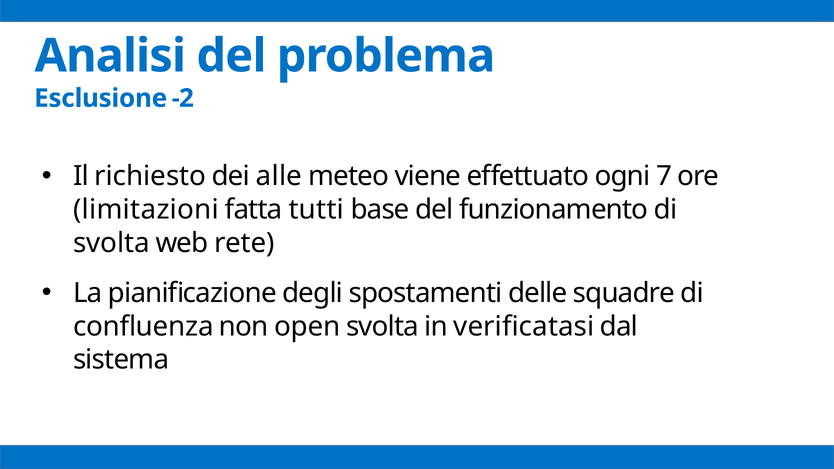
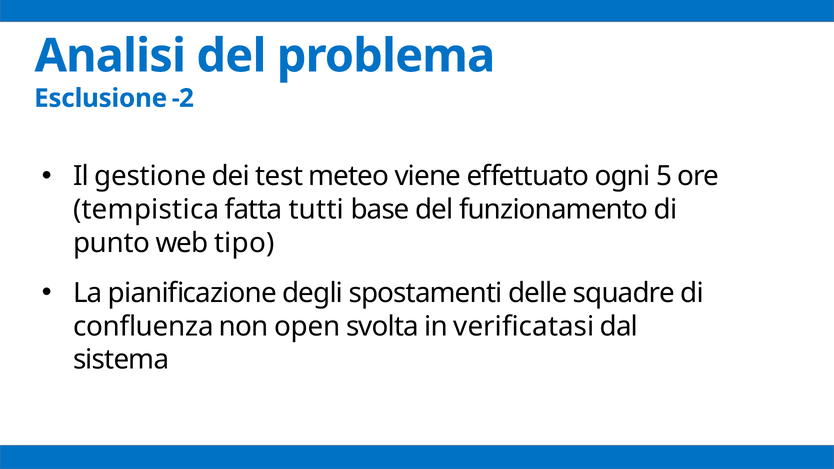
richiesto: richiesto -> gestione (150, 176)
alle: alle -> test (279, 176)
7: 7 -> 5 (664, 176)
limitazioni: limitazioni -> tempistica (146, 210)
svolta: svolta -> punto (112, 243)
rete: rete -> tipo (244, 243)
